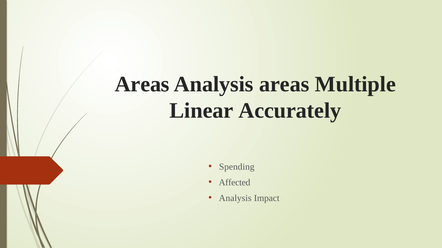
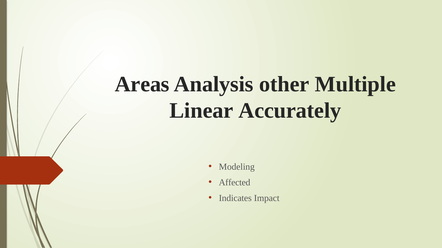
Analysis areas: areas -> other (284, 84)
Spending: Spending -> Modeling (237, 167)
Analysis: Analysis -> Indicates (235, 199)
